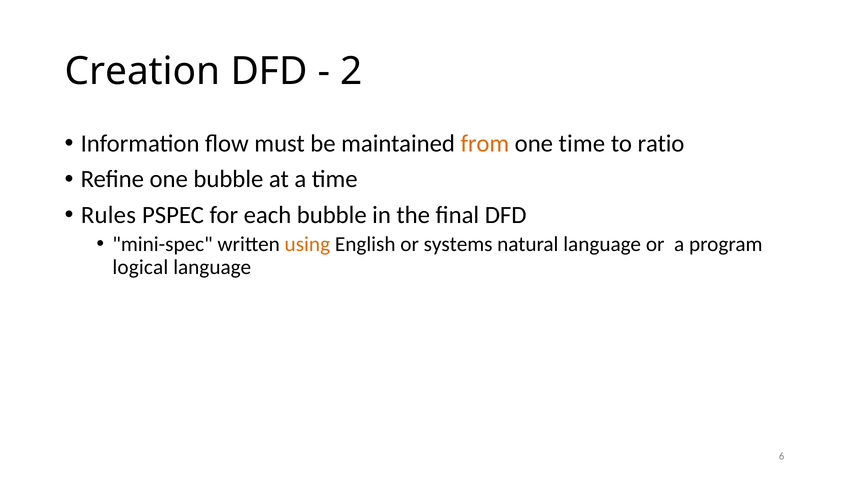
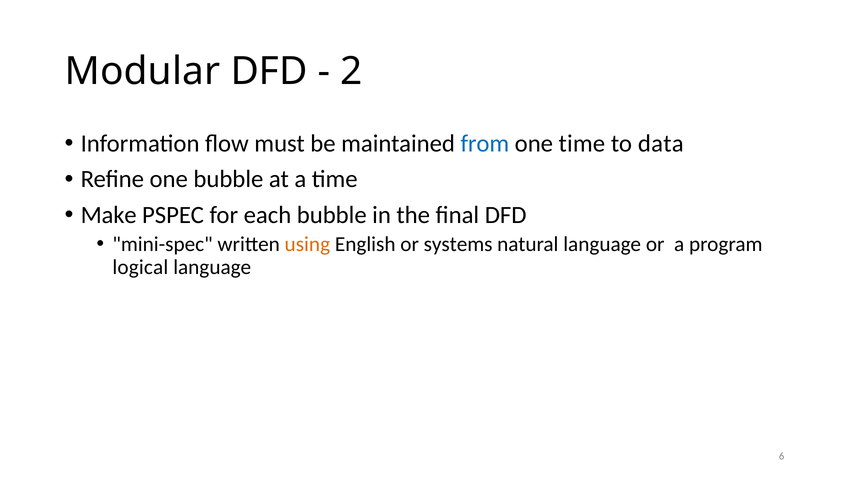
Creation: Creation -> Modular (143, 71)
from colour: orange -> blue (485, 144)
ratio: ratio -> data (661, 144)
Rules: Rules -> Make (109, 215)
